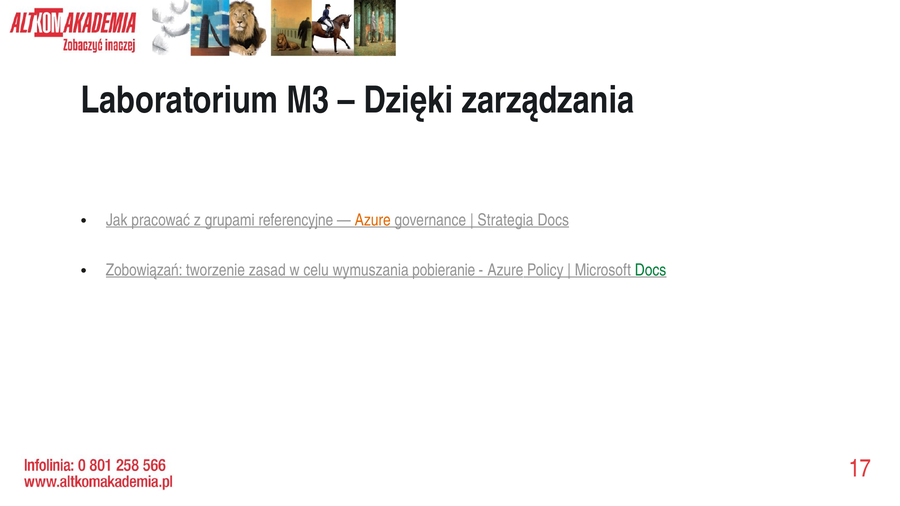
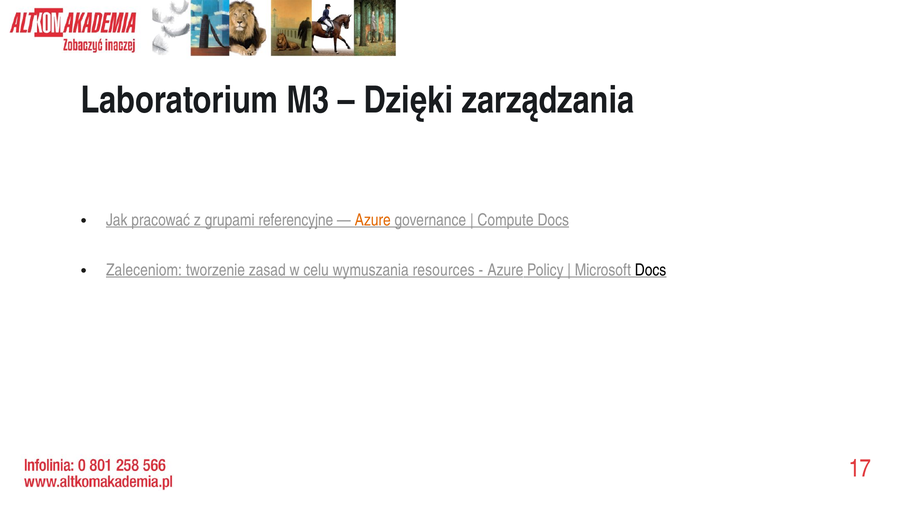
Strategia: Strategia -> Compute (506, 220)
Zobowiązań: Zobowiązań -> Zaleceniom (144, 270)
pobieranie: pobieranie -> resources (444, 270)
Docs colour: green -> black (651, 270)
